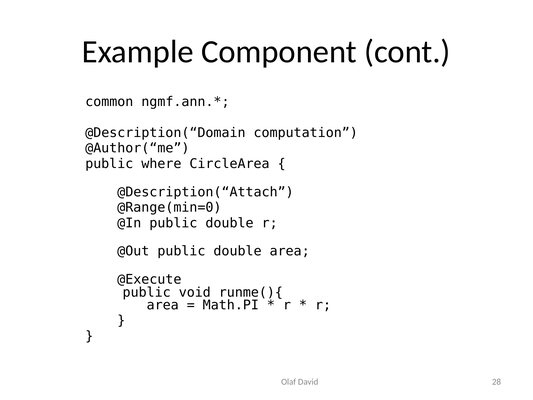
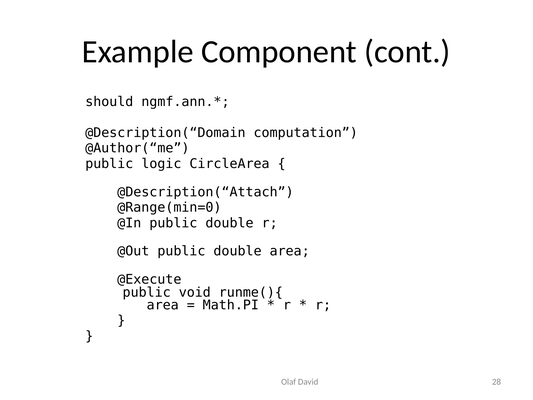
common: common -> should (109, 102)
where: where -> logic (161, 164)
